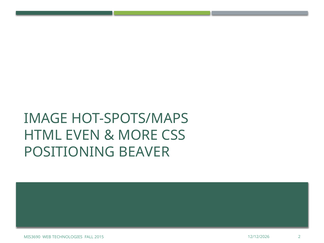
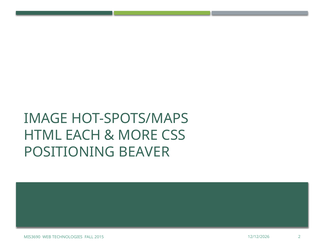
EVEN: EVEN -> EACH (83, 135)
